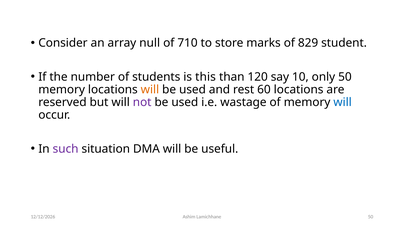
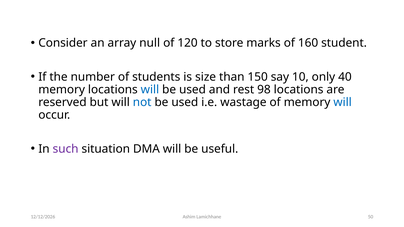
710: 710 -> 120 (188, 43)
829: 829 -> 160 (308, 43)
this: this -> size (206, 77)
120: 120 -> 150 (258, 77)
only 50: 50 -> 40 (345, 77)
will colour: orange -> blue (150, 90)
60: 60 -> 98 (264, 90)
not colour: purple -> blue (142, 102)
